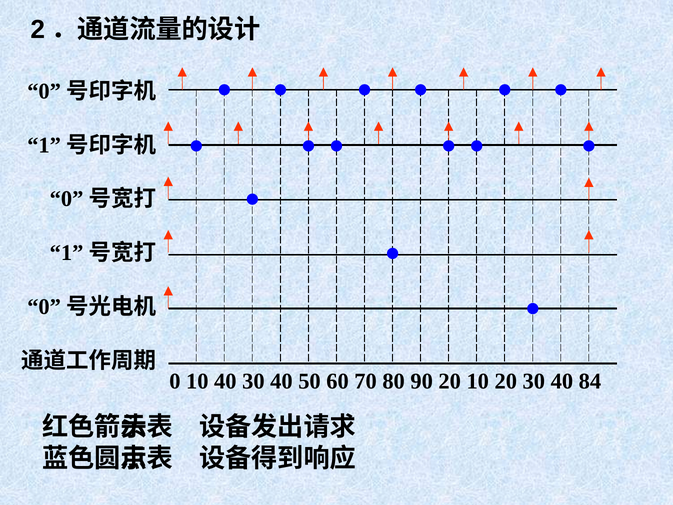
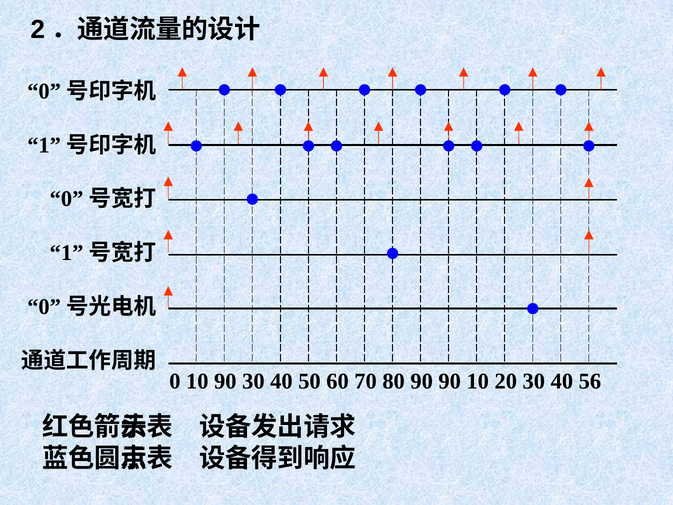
10 40: 40 -> 90 (225, 381)
90 20: 20 -> 90 (450, 381)
84: 84 -> 56 (590, 381)
